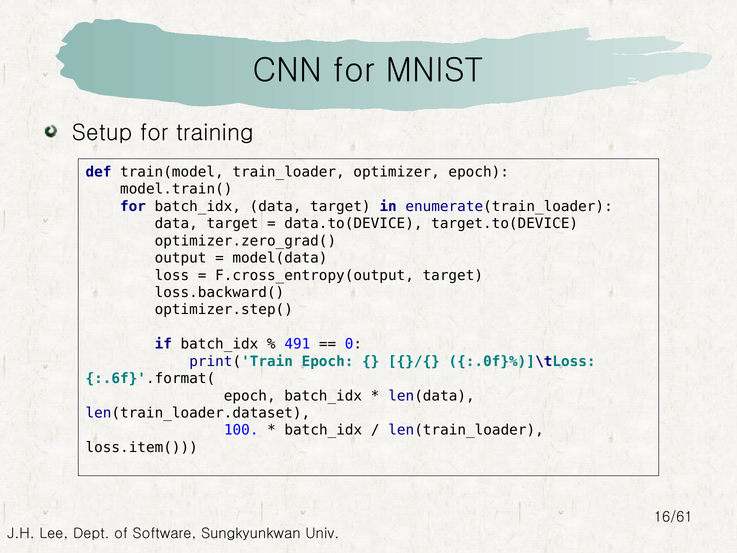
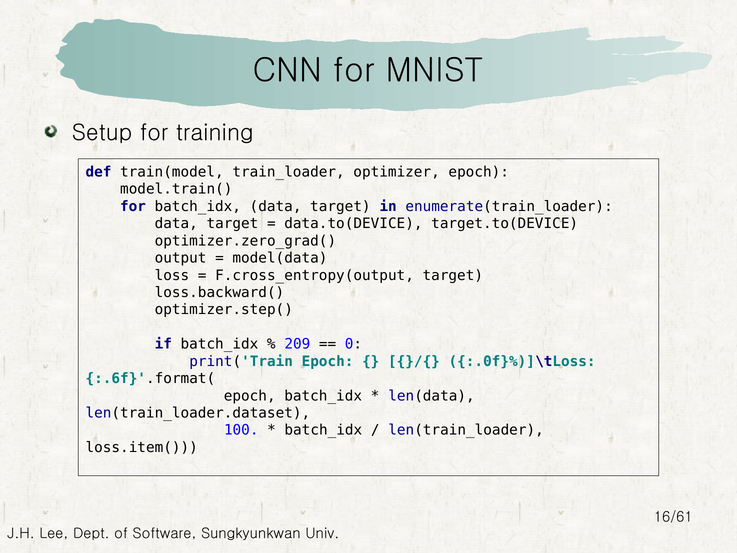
491: 491 -> 209 (297, 344)
